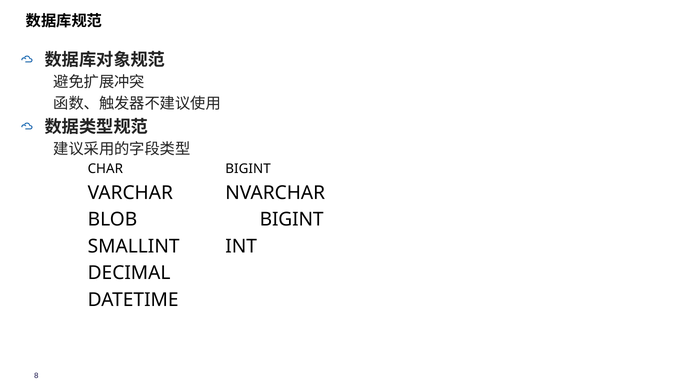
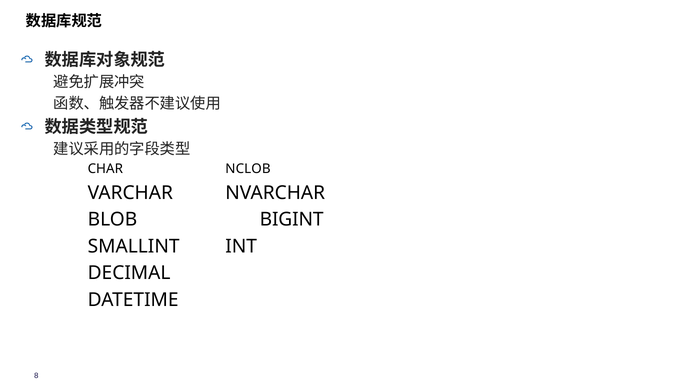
CHAR BIGINT: BIGINT -> NCLOB (248, 169)
